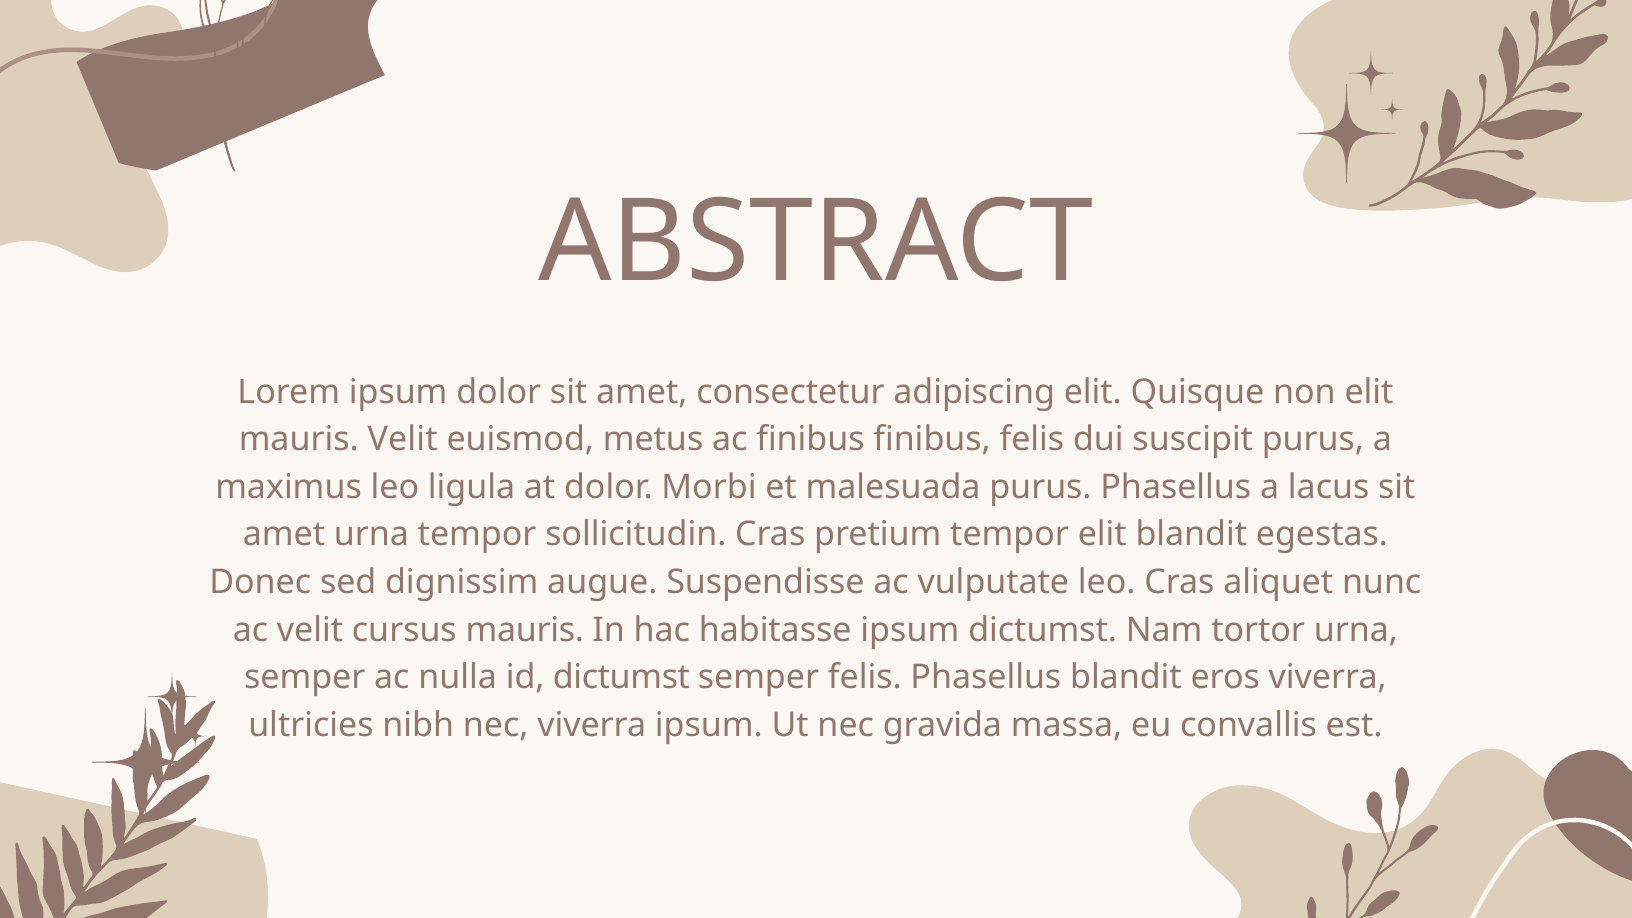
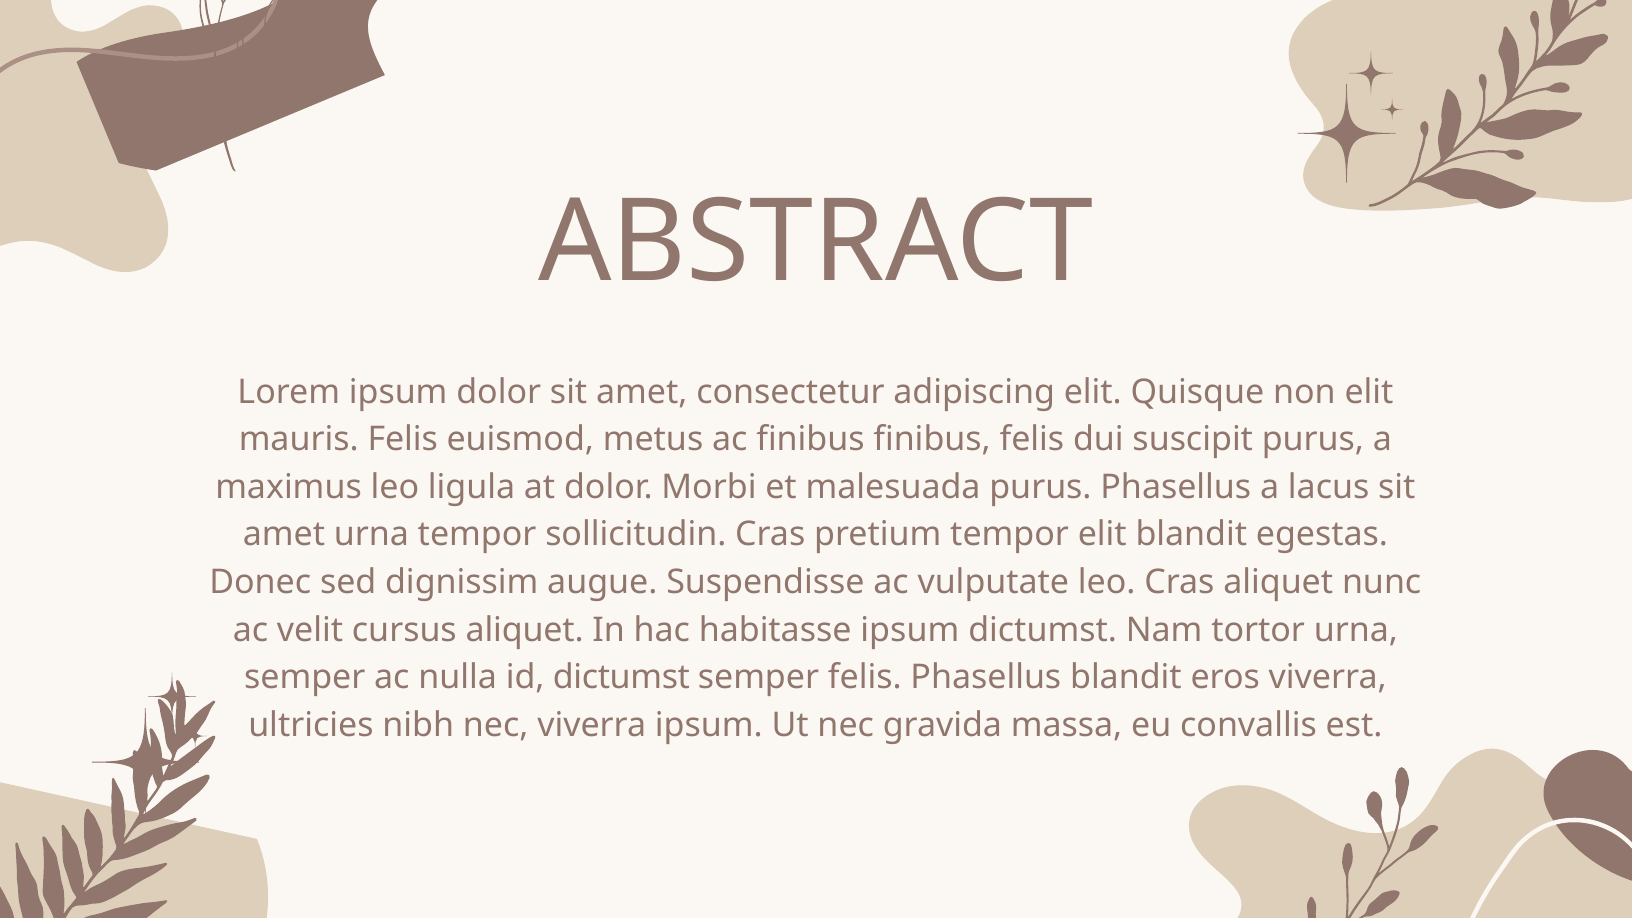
mauris Velit: Velit -> Felis (403, 439)
cursus mauris: mauris -> aliquet (525, 630)
